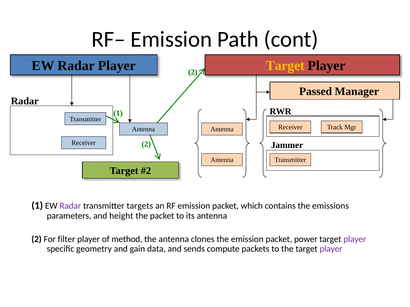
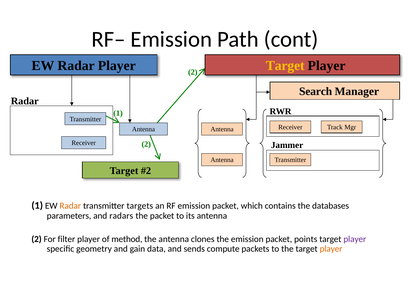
Passed: Passed -> Search (316, 92)
Radar colour: purple -> orange (70, 206)
emissions: emissions -> databases (331, 206)
height: height -> radars (121, 216)
power: power -> points (306, 239)
player colour: purple -> orange (331, 249)
